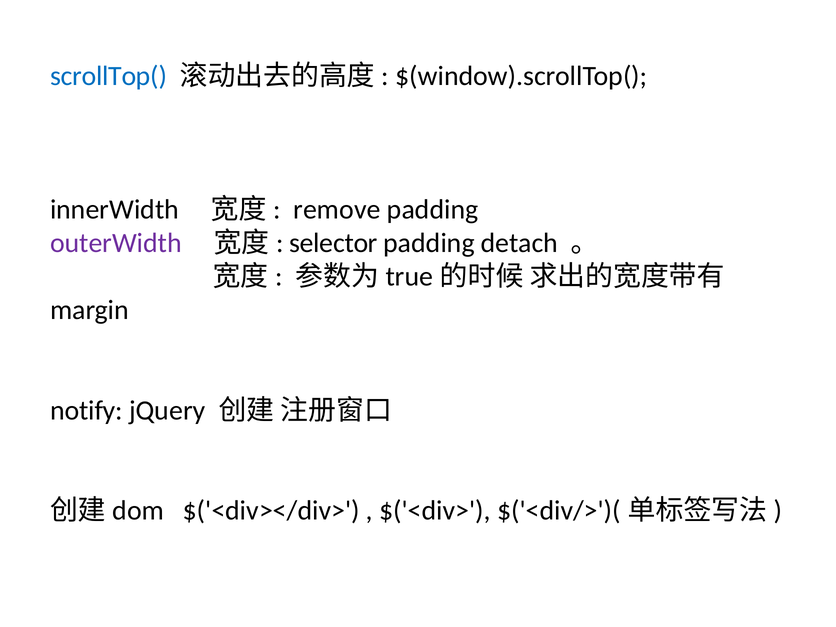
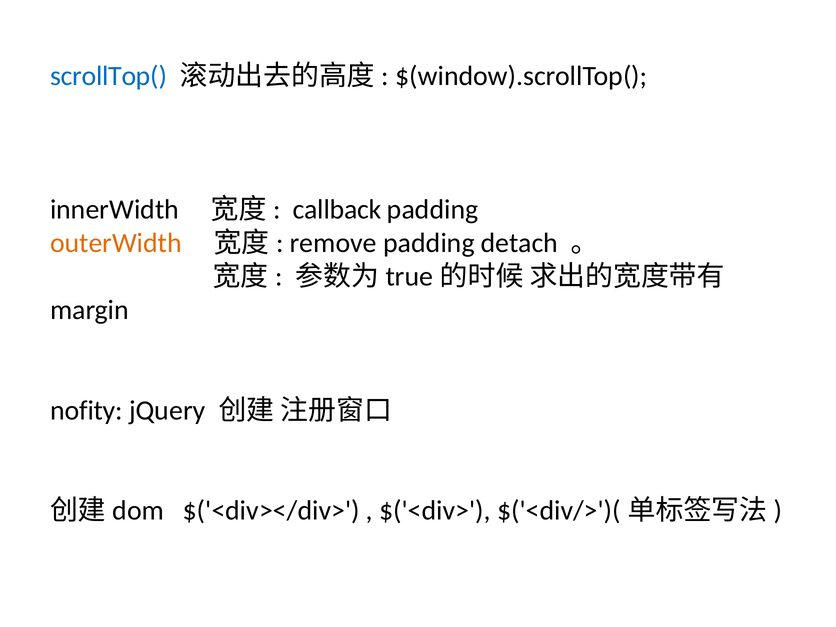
remove: remove -> callback (337, 210)
outerWidth colour: purple -> orange (116, 243)
selector: selector -> remove (333, 243)
notify: notify -> nofity (86, 410)
